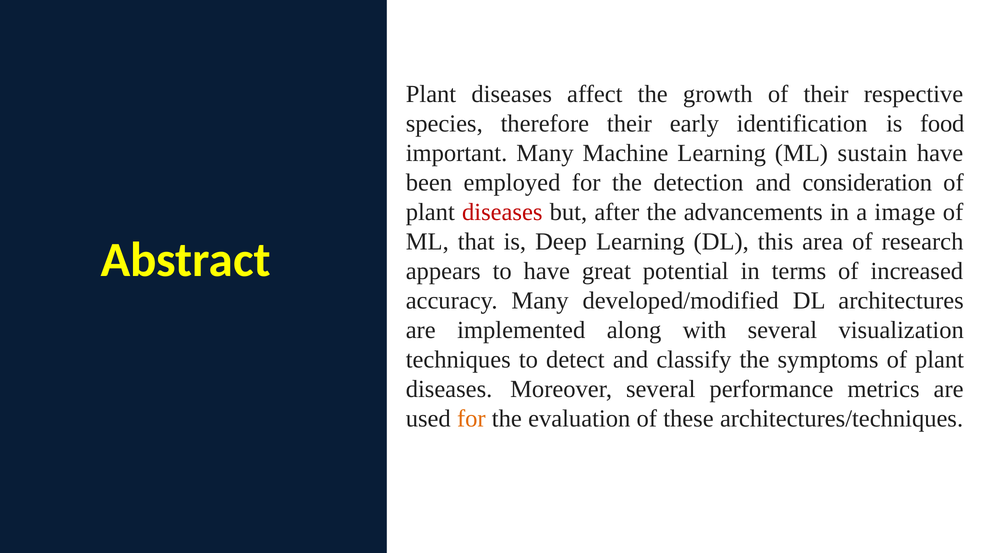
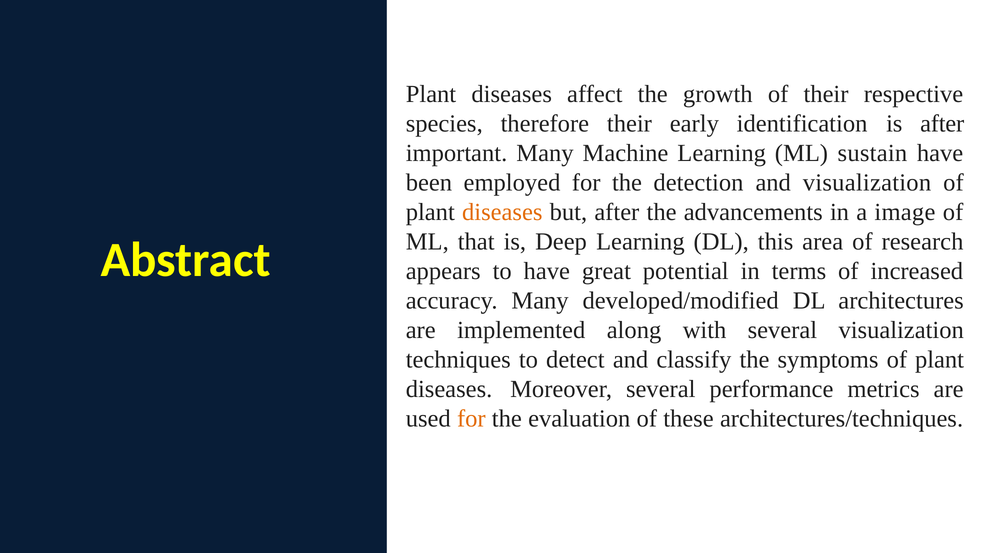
is food: food -> after (942, 124)
and consideration: consideration -> visualization (867, 183)
diseases colour: red -> orange (502, 212)
